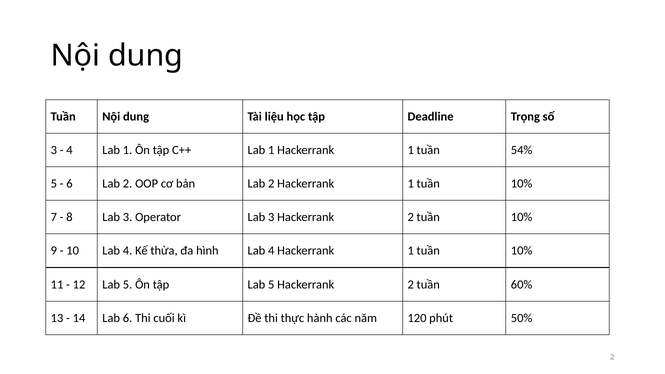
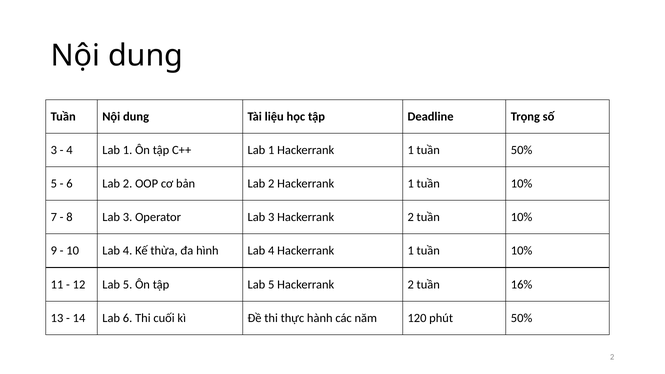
tuần 54%: 54% -> 50% (522, 150)
60%: 60% -> 16% (522, 285)
